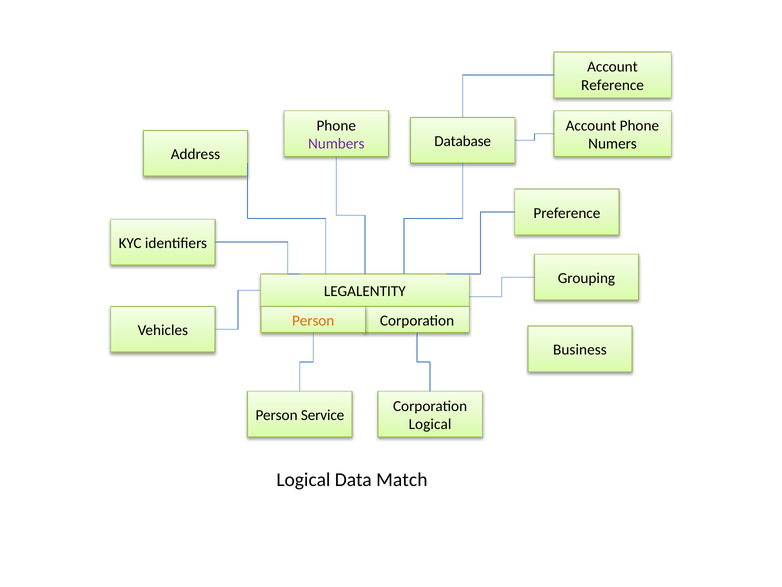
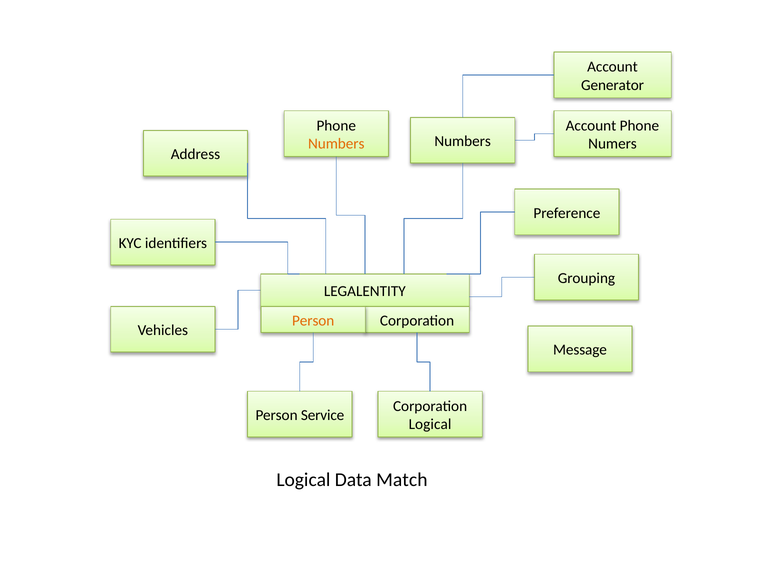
Reference: Reference -> Generator (613, 85)
Database: Database -> Numbers (463, 141)
Numbers colour: purple -> orange (336, 144)
Business: Business -> Message (580, 350)
